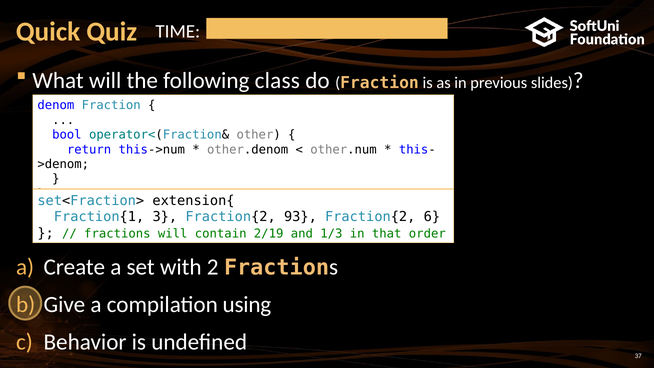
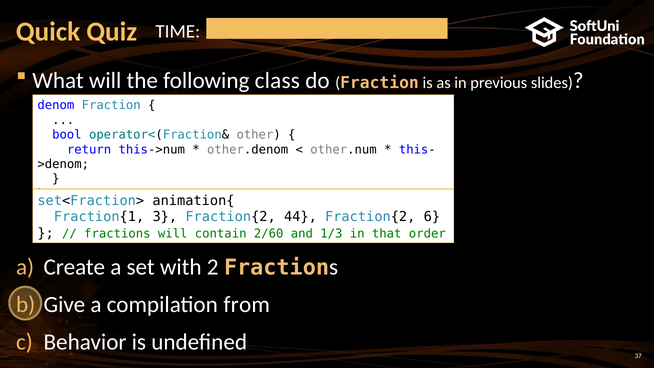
extension{: extension{ -> animation{ (193, 201)
93: 93 -> 44 (300, 217)
2/19: 2/19 -> 2/60 (269, 234)
using: using -> from (247, 305)
